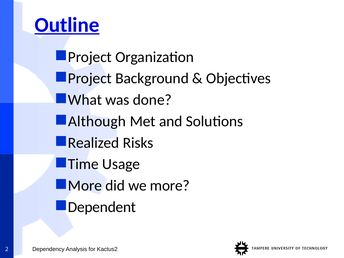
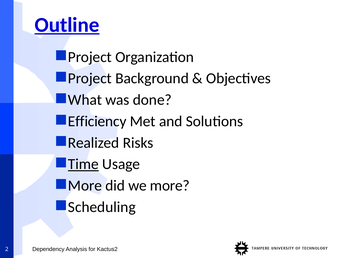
Although: Although -> Efficiency (97, 121)
Time underline: none -> present (83, 164)
Dependent: Dependent -> Scheduling (102, 207)
